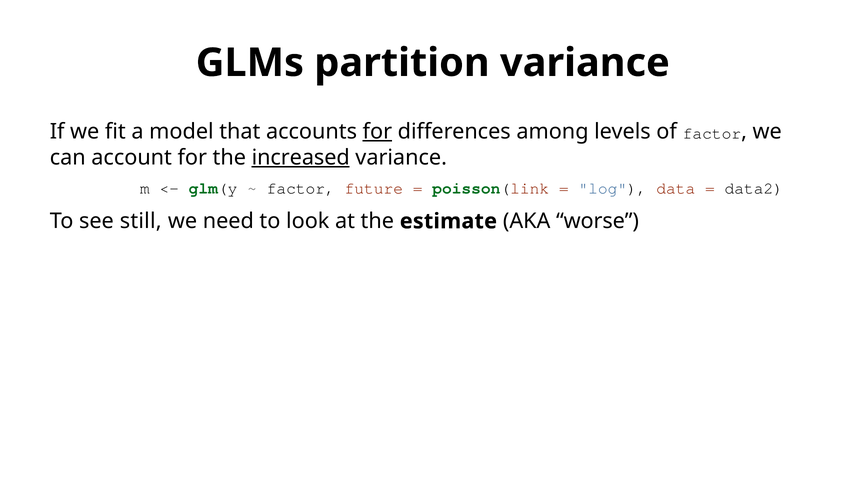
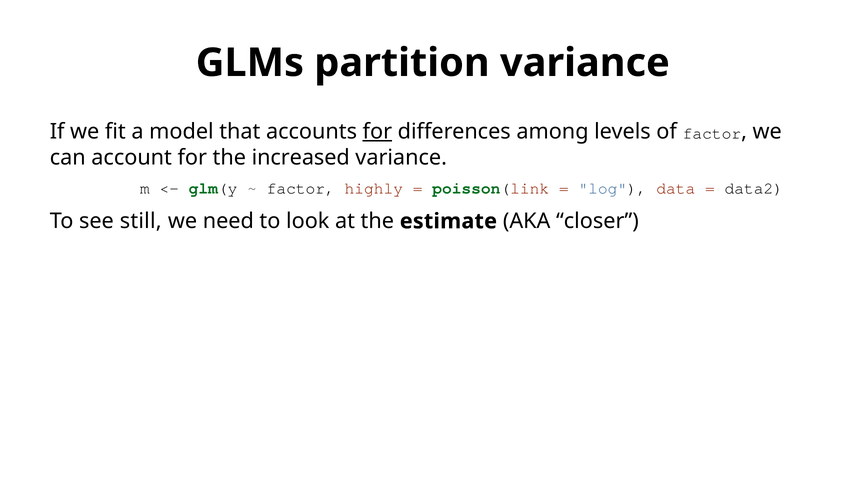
increased underline: present -> none (301, 157)
future: future -> highly (374, 188)
worse: worse -> closer (597, 221)
